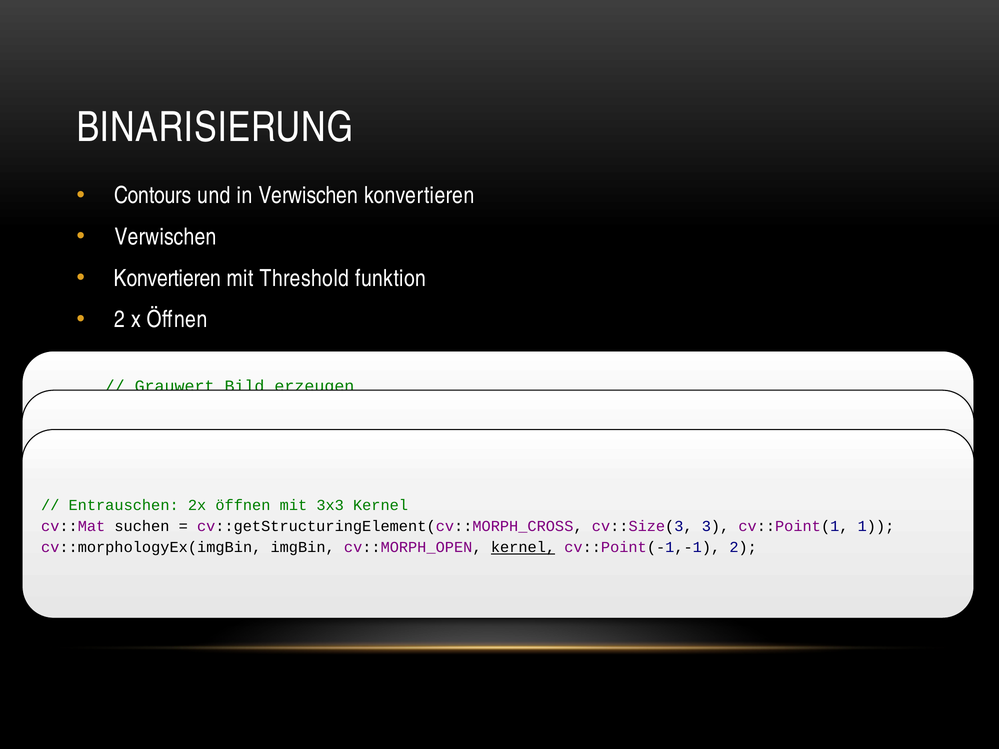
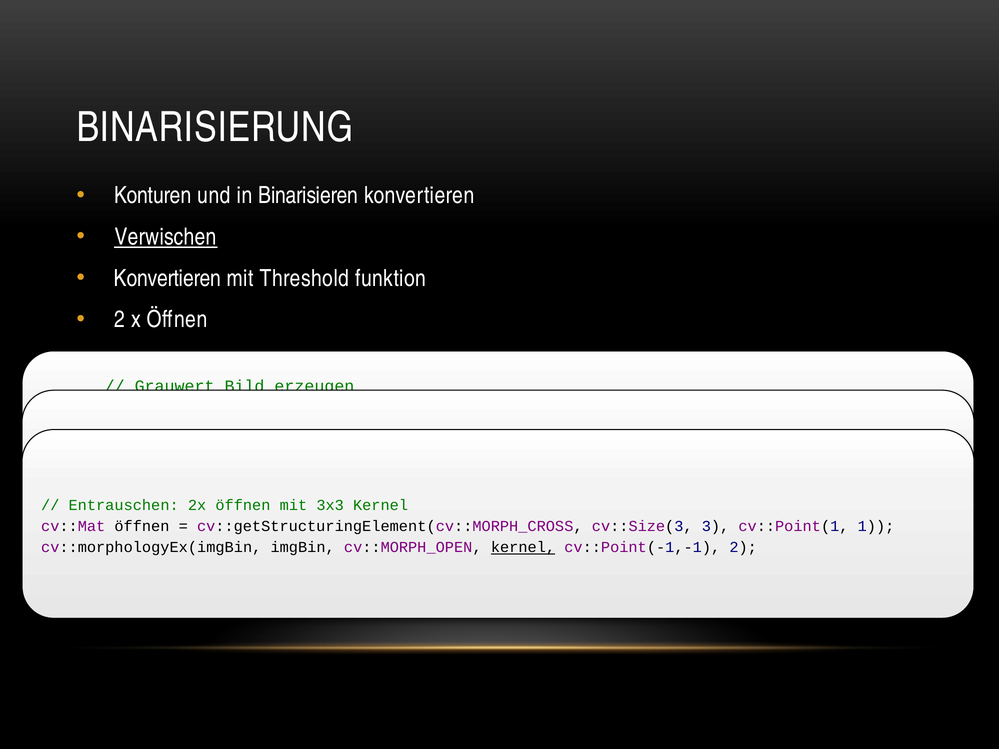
Contours: Contours -> Konturen (153, 196)
in Verwischen: Verwischen -> Binarisieren (308, 196)
Verwischen underline: none -> present (166, 237)
cv::Mat suchen: suchen -> öffnen (142, 526)
